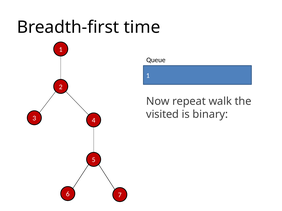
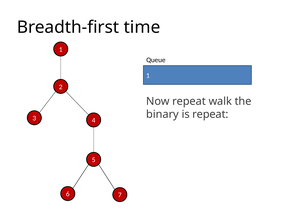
visited: visited -> binary (162, 115)
is binary: binary -> repeat (210, 115)
